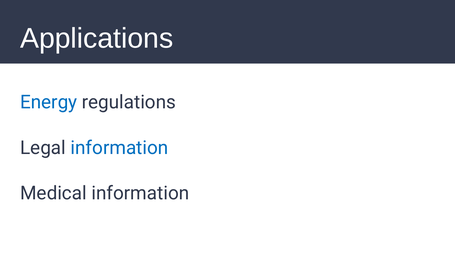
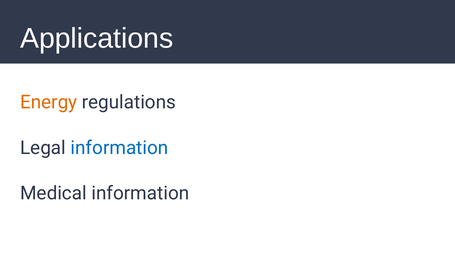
Energy colour: blue -> orange (49, 102)
